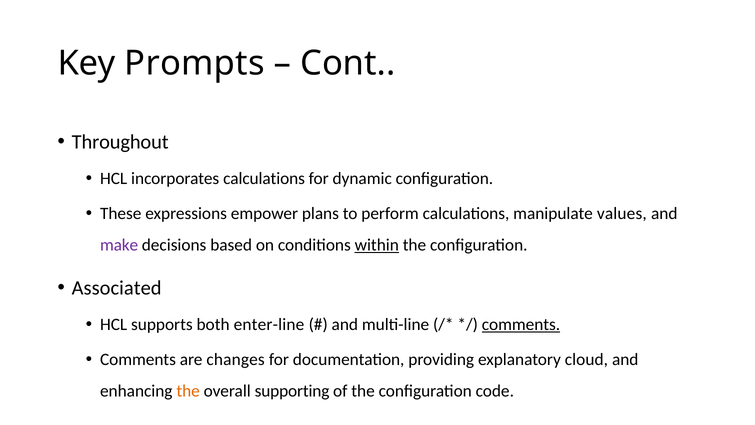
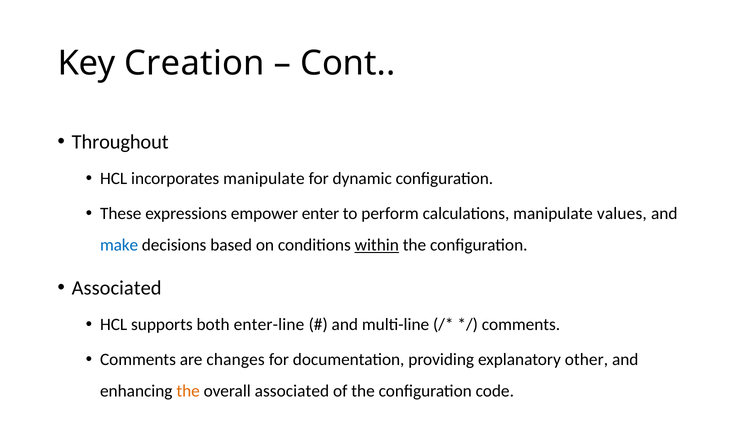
Prompts: Prompts -> Creation (195, 63)
incorporates calculations: calculations -> manipulate (264, 179)
plans: plans -> enter (320, 214)
make colour: purple -> blue (119, 245)
comments underline: present -> none (521, 324)
cloud: cloud -> other (586, 359)
overall supporting: supporting -> associated (292, 391)
